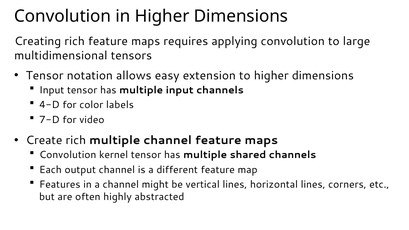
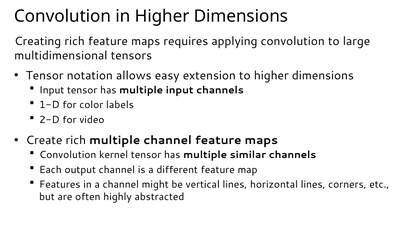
4-D: 4-D -> 1-D (49, 105)
7-D: 7-D -> 2-D (49, 120)
shared: shared -> similar (248, 155)
